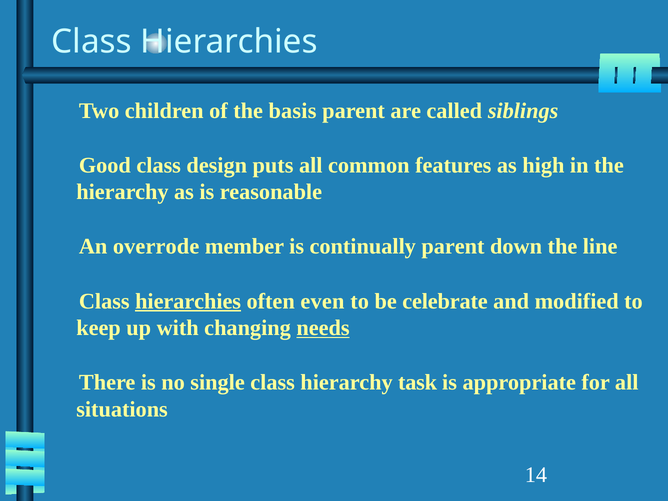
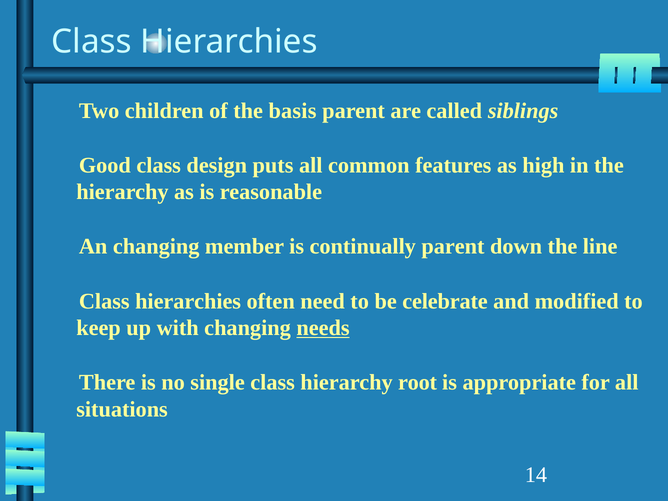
overrode: overrode -> changing (156, 247)
hierarchies underline: present -> none (188, 301)
even: even -> need (323, 301)
task: task -> root (418, 382)
